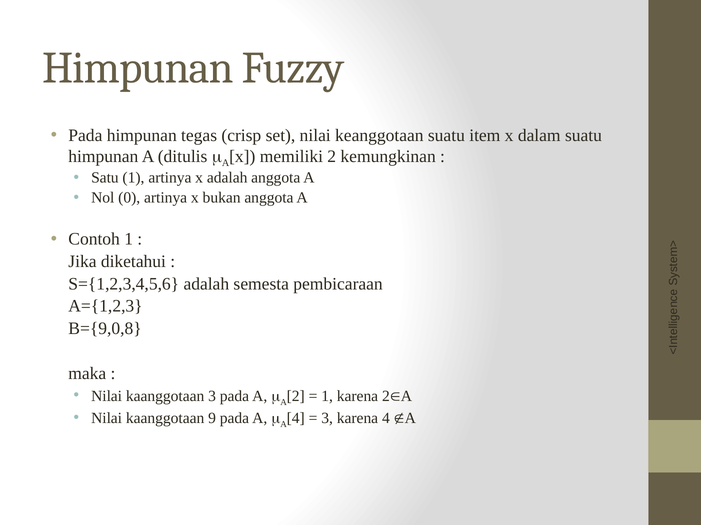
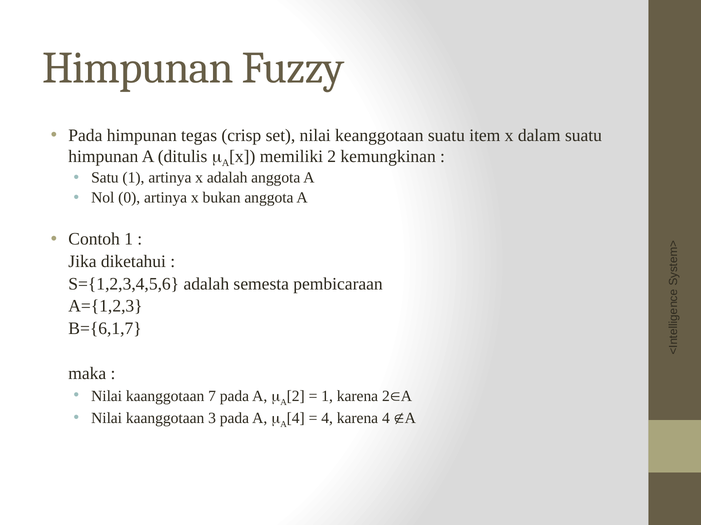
B={9,0,8: B={9,0,8 -> B={6,1,7 (105, 329)
kaanggotaan 3: 3 -> 7 (212, 397)
9: 9 -> 3 (212, 419)
3: 3 -> 4 (327, 419)
